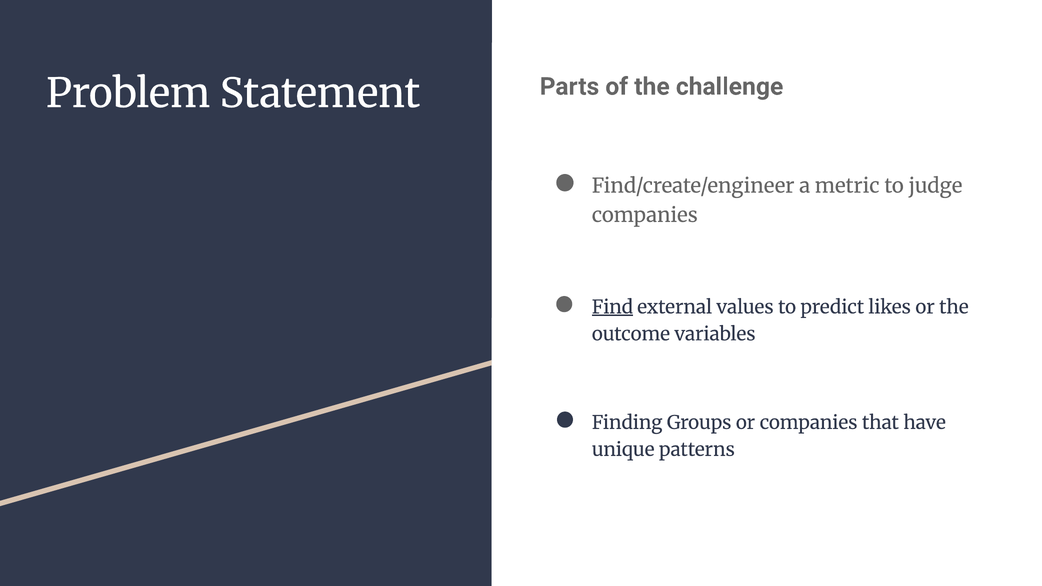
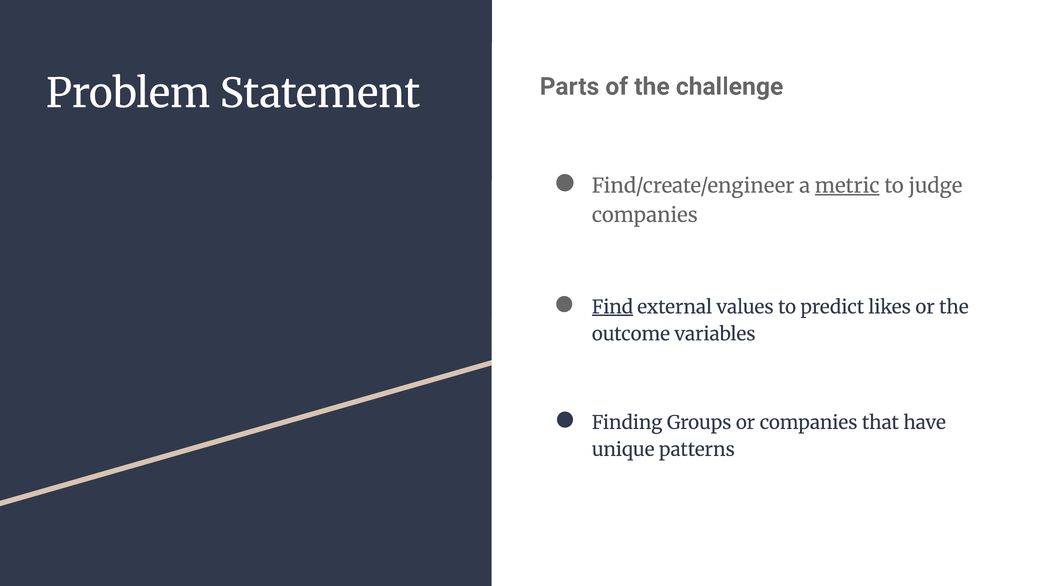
metric underline: none -> present (847, 186)
